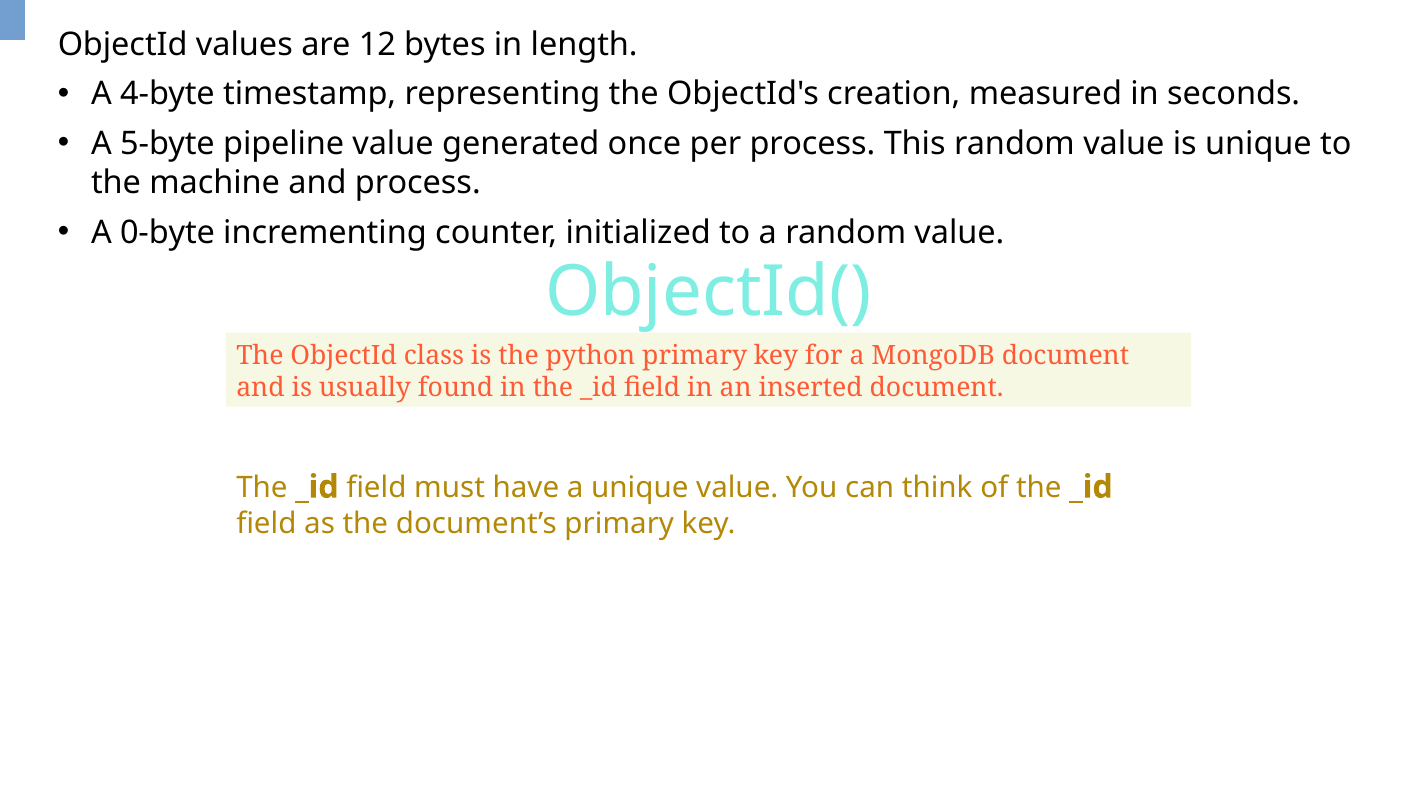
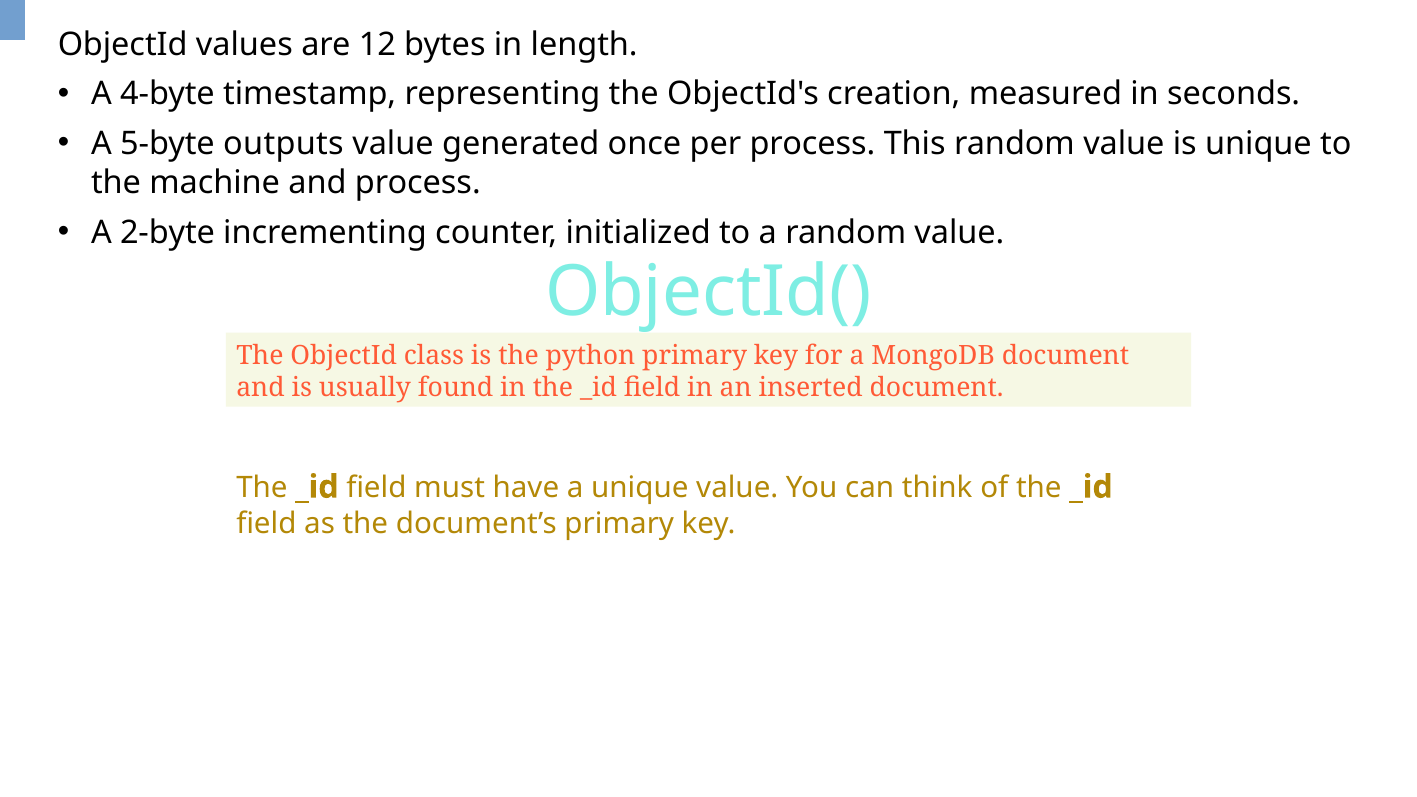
pipeline: pipeline -> outputs (283, 144)
0-byte: 0-byte -> 2-byte (167, 232)
